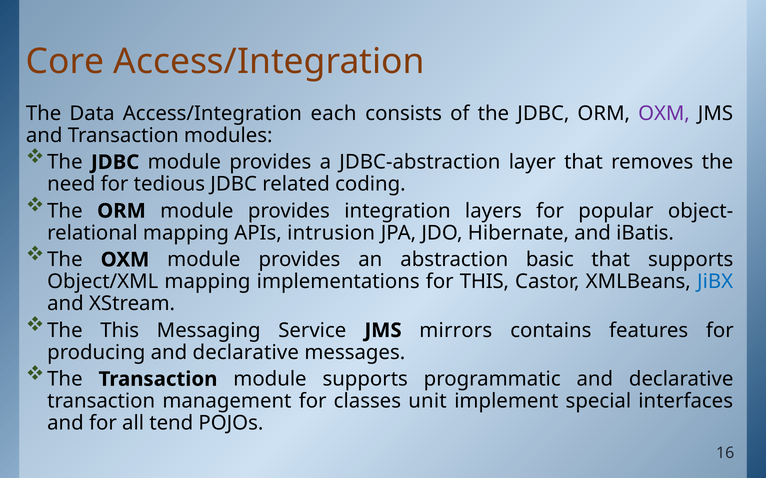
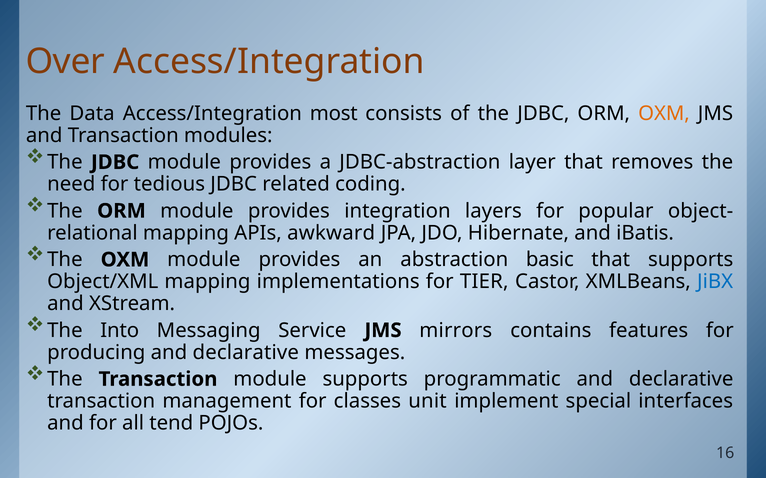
Core: Core -> Over (65, 62)
each: each -> most (334, 114)
OXM colour: purple -> orange (664, 114)
intrusion: intrusion -> awkward (331, 233)
for THIS: THIS -> TIER (484, 282)
The This: This -> Into (120, 331)
